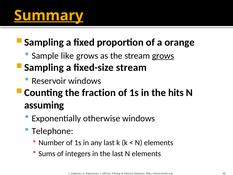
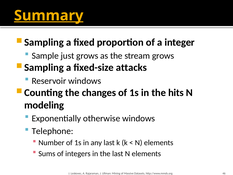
orange: orange -> integer (180, 42)
like: like -> just (68, 56)
grows underline: present -> none (163, 56)
fixed-size stream: stream -> attacks (131, 67)
fraction: fraction -> changes (99, 92)
assuming: assuming -> modeling (44, 105)
